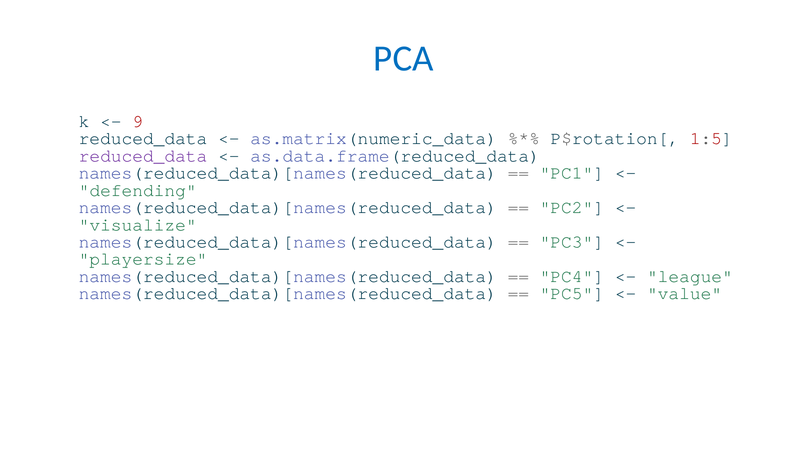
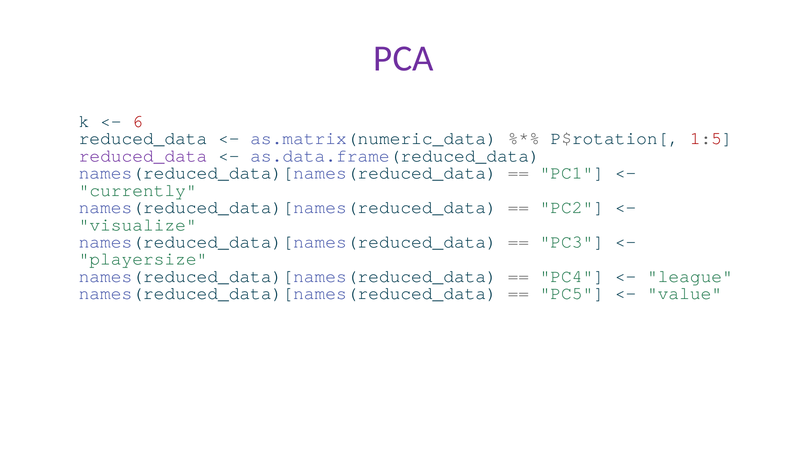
PCA colour: blue -> purple (404, 59)
9: 9 -> 6 (138, 121)
defending: defending -> currently (138, 190)
